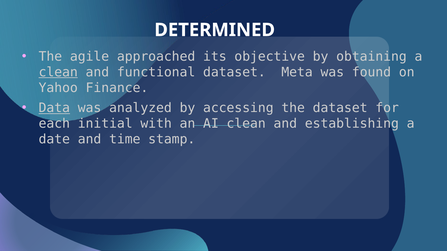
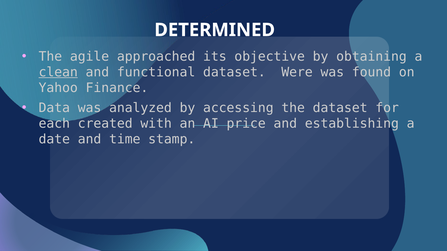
Meta: Meta -> Were (297, 72)
Data underline: present -> none (54, 108)
initial: initial -> created (105, 124)
AI clean: clean -> price (246, 124)
